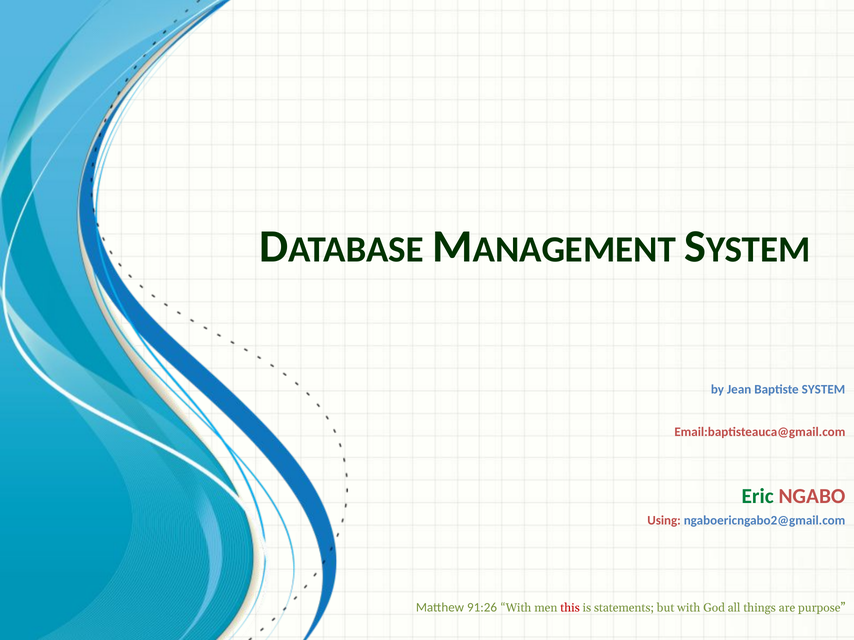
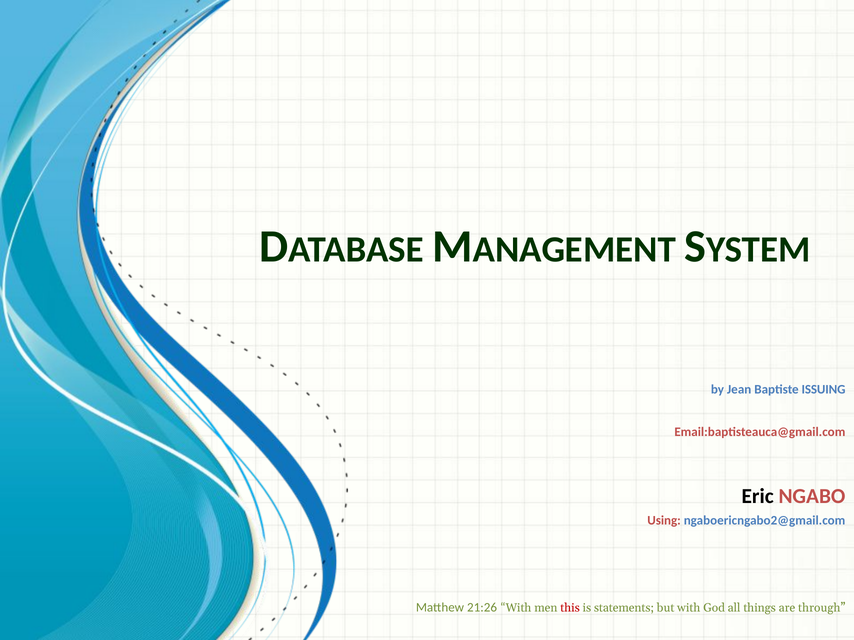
SYSTEM: SYSTEM -> ISSUING (824, 390)
Eric colour: green -> black (758, 497)
91:26: 91:26 -> 21:26 (482, 608)
purpose: purpose -> through (822, 608)
